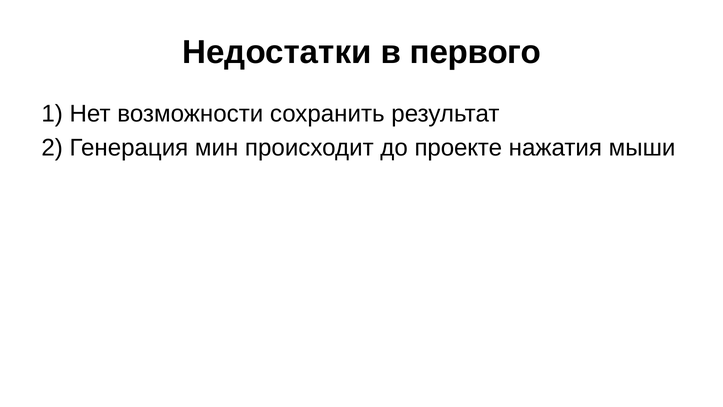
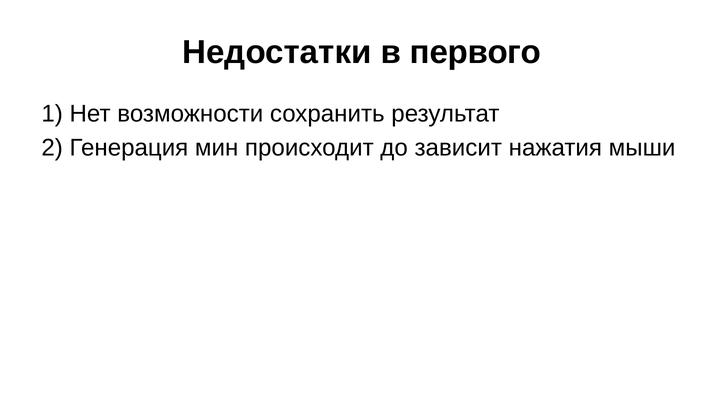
проекте: проекте -> зависит (458, 147)
